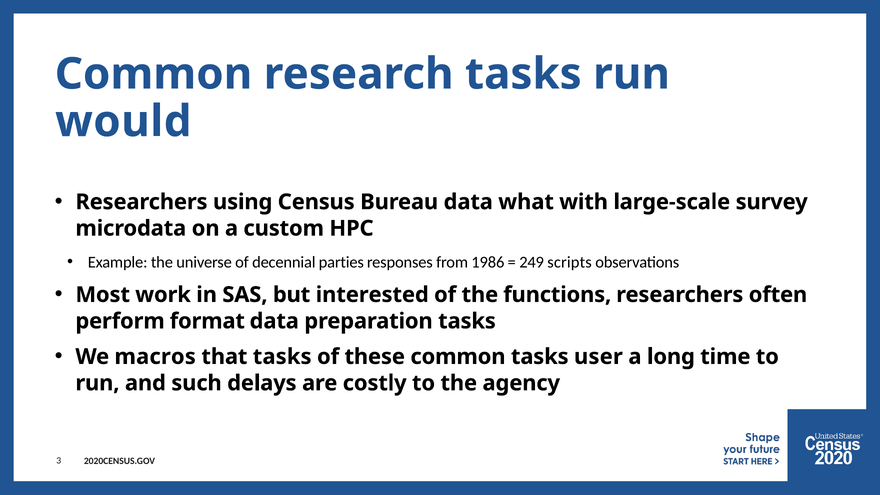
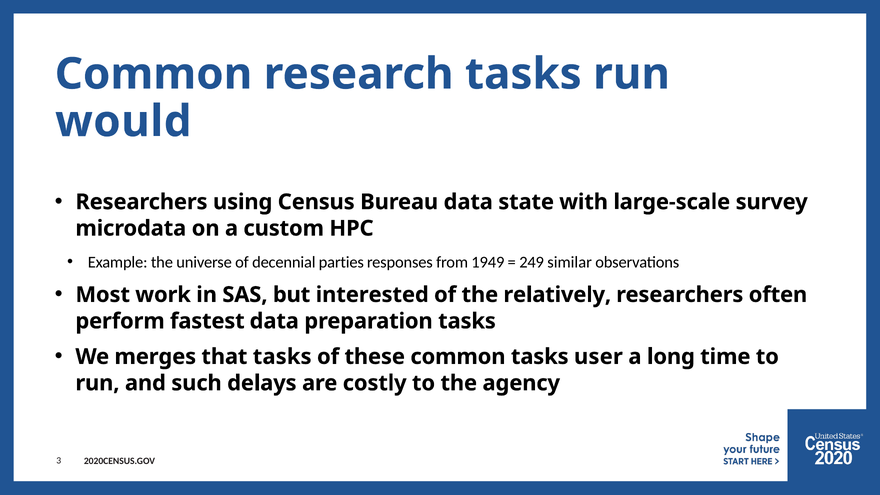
what: what -> state (526, 202)
1986: 1986 -> 1949 (488, 262)
scripts: scripts -> similar (570, 262)
functions: functions -> relatively (557, 295)
format: format -> fastest (207, 321)
macros: macros -> merges (155, 357)
